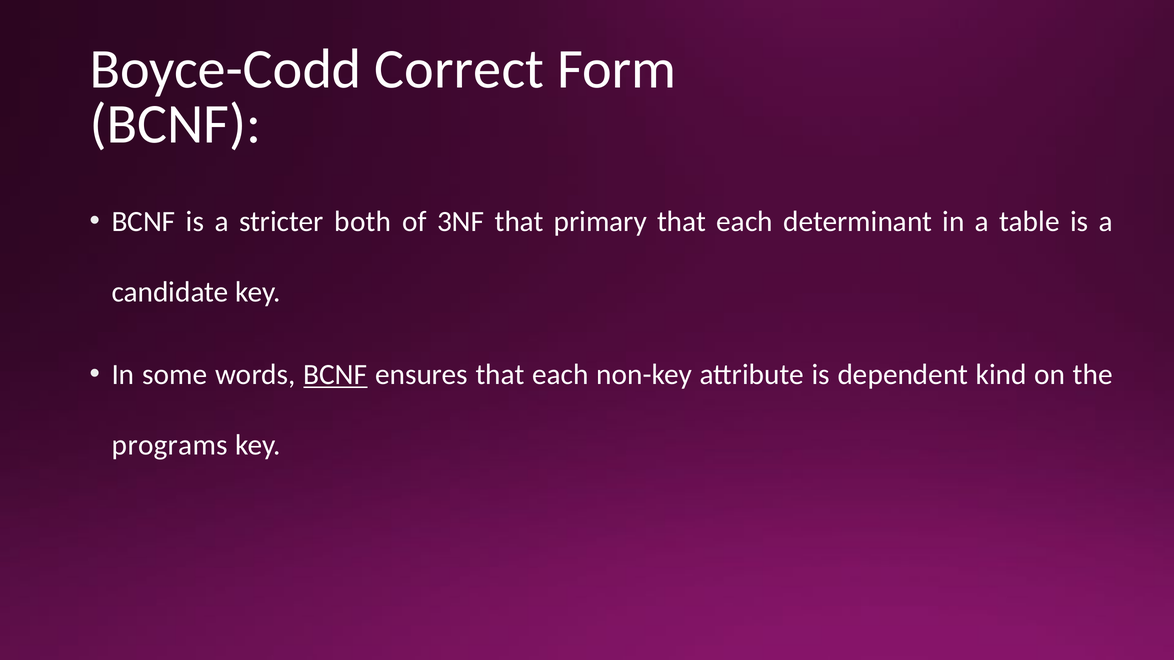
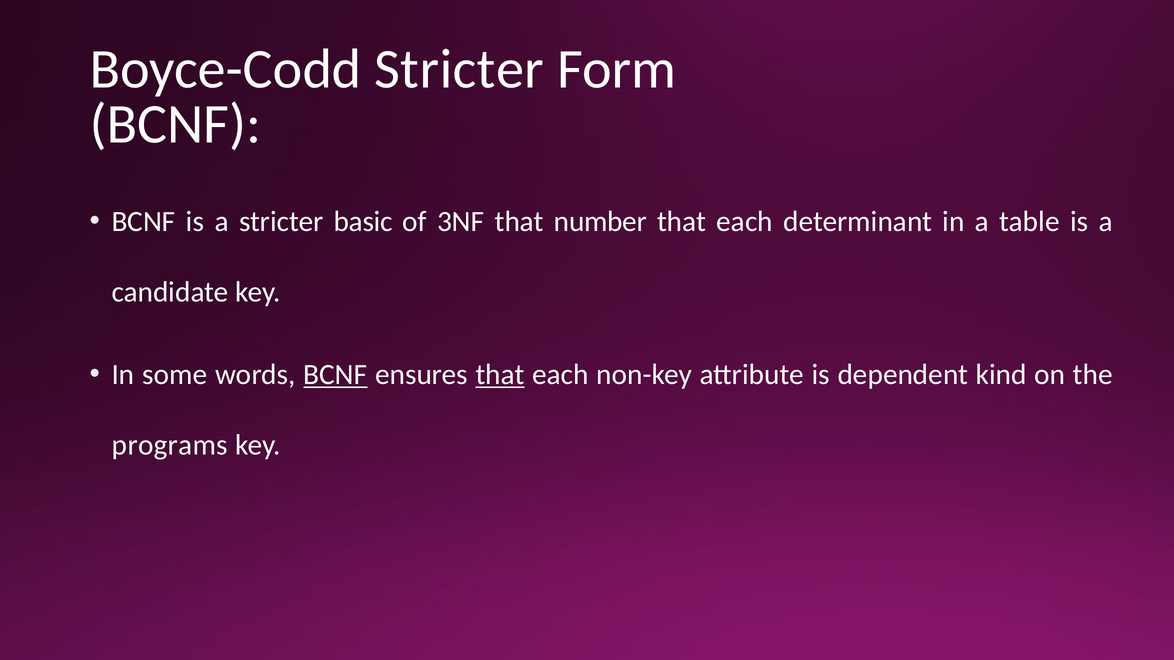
Boyce-Codd Correct: Correct -> Stricter (459, 69)
both: both -> basic (363, 222)
primary: primary -> number (600, 222)
that underline: none -> present (500, 375)
